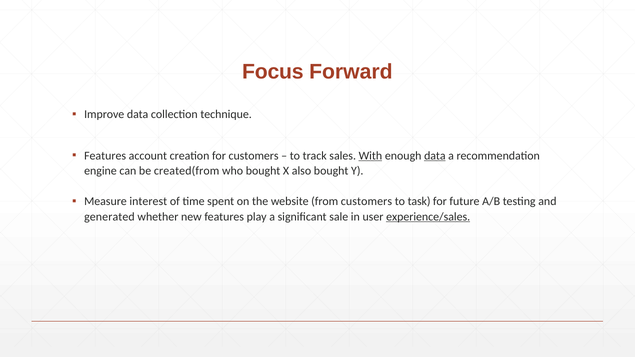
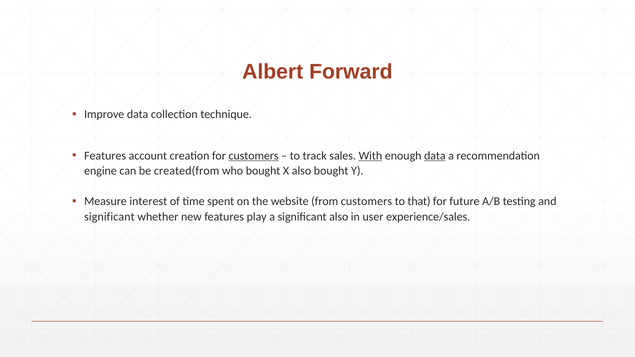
Focus: Focus -> Albert (273, 72)
customers underline: none -> present (254, 156)
task: task -> that (419, 202)
generated: generated -> significant (109, 217)
significant sale: sale -> also (339, 217)
experience/sales underline: present -> none (428, 217)
